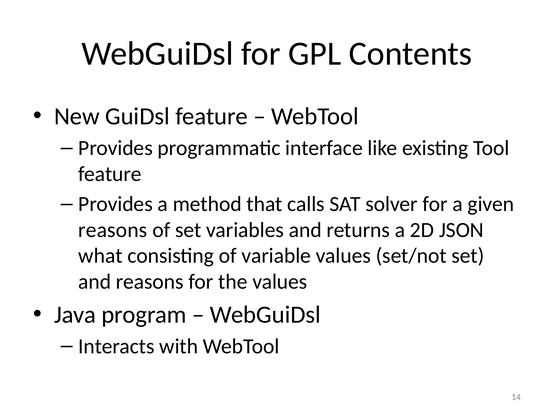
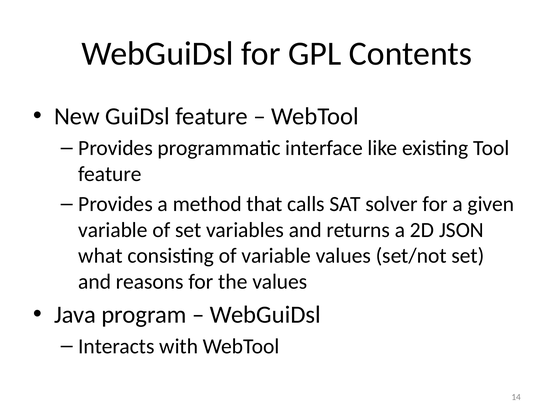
reasons: reasons -> variable (113, 230)
